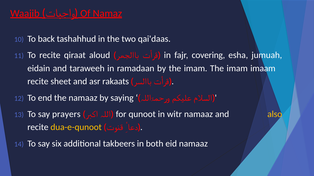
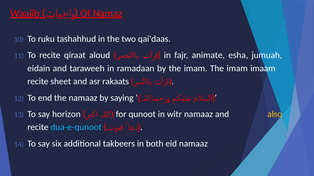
back: back -> ruku (46, 39)
covering: covering -> animate (208, 55)
prayers: prayers -> horizon (66, 115)
dua-e-qunoot colour: yellow -> light blue (76, 128)
